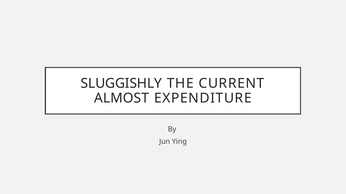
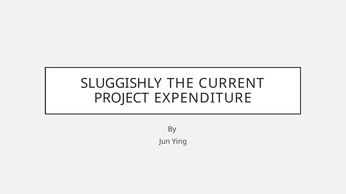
ALMOST: ALMOST -> PROJECT (122, 98)
